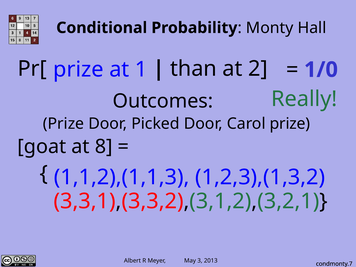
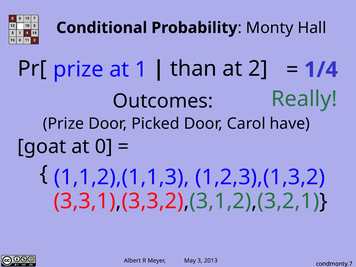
1/0: 1/0 -> 1/4 (321, 70)
Carol prize: prize -> have (290, 124)
8: 8 -> 0 (104, 147)
